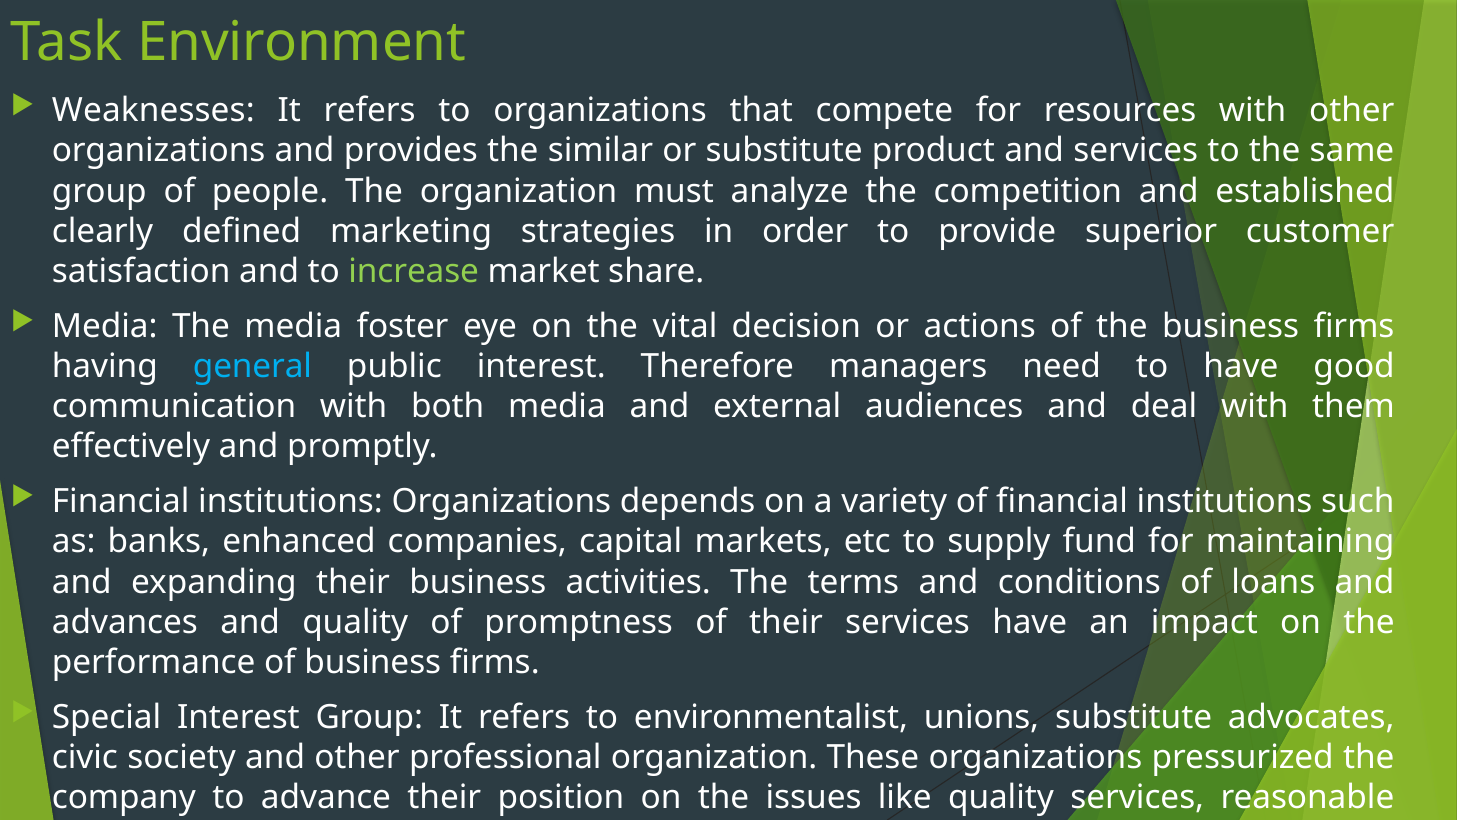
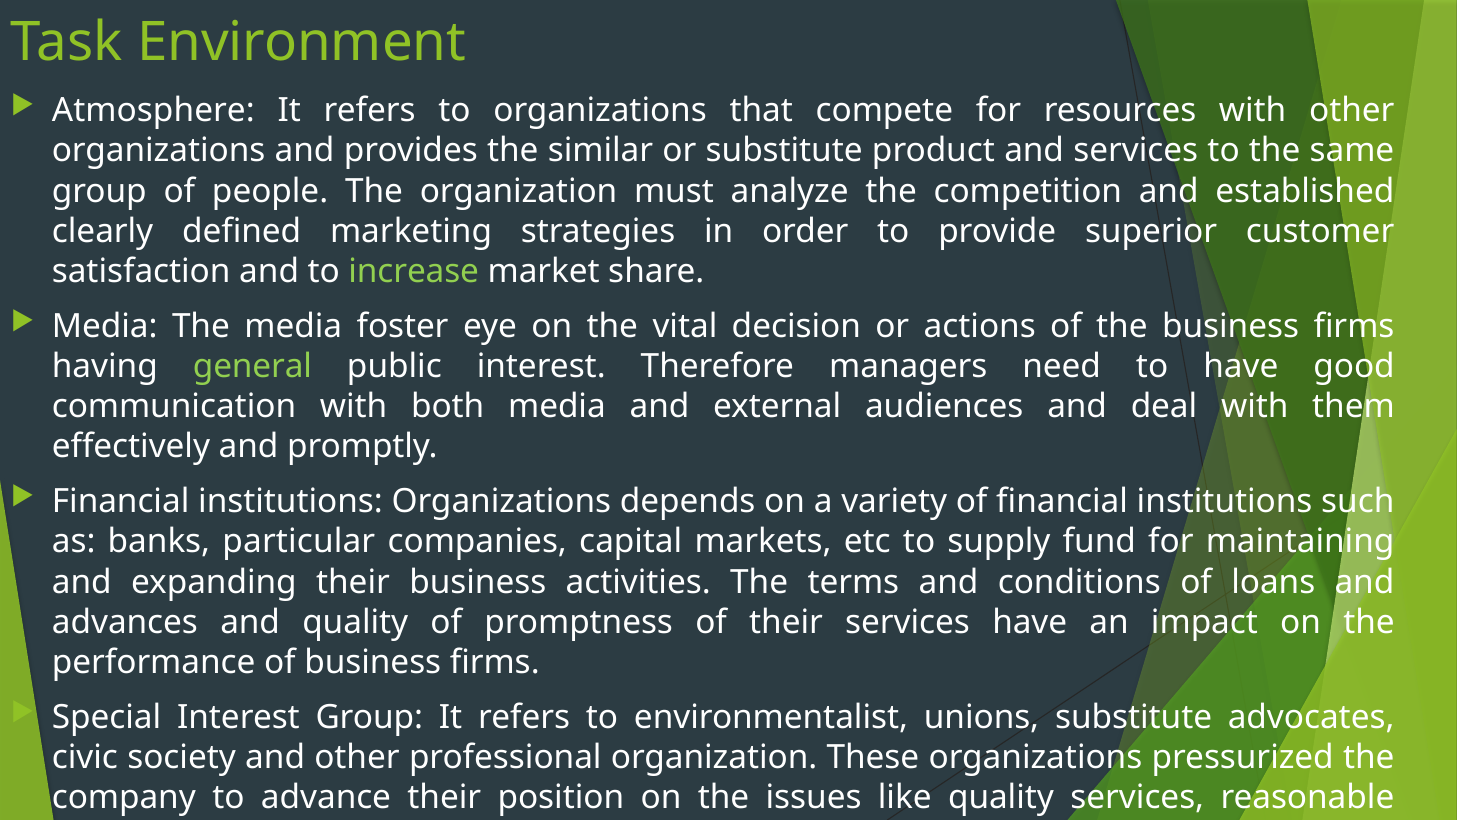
Weaknesses: Weaknesses -> Atmosphere (153, 111)
general colour: light blue -> light green (252, 366)
enhanced: enhanced -> particular (299, 542)
